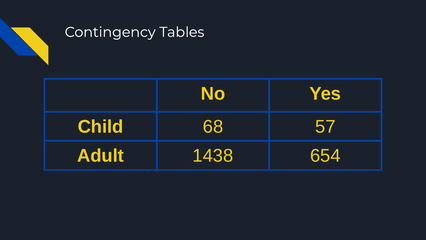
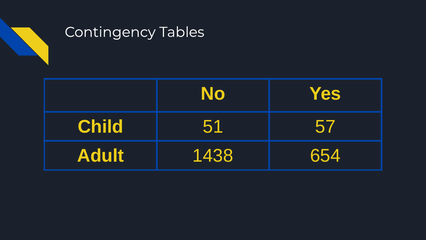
68: 68 -> 51 (213, 126)
